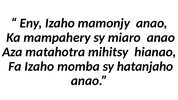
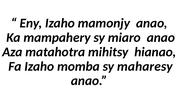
hatanjaho: hatanjaho -> maharesy (145, 66)
